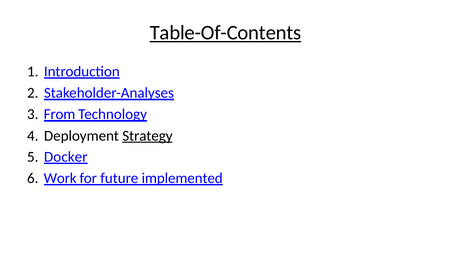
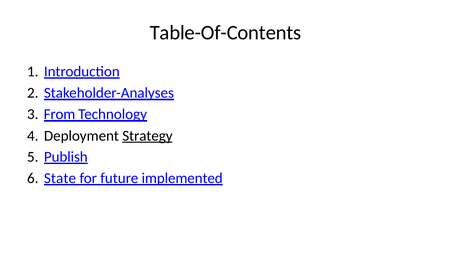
Table-Of-Contents underline: present -> none (226, 33)
Docker: Docker -> Publish (66, 157)
Work: Work -> State (60, 178)
